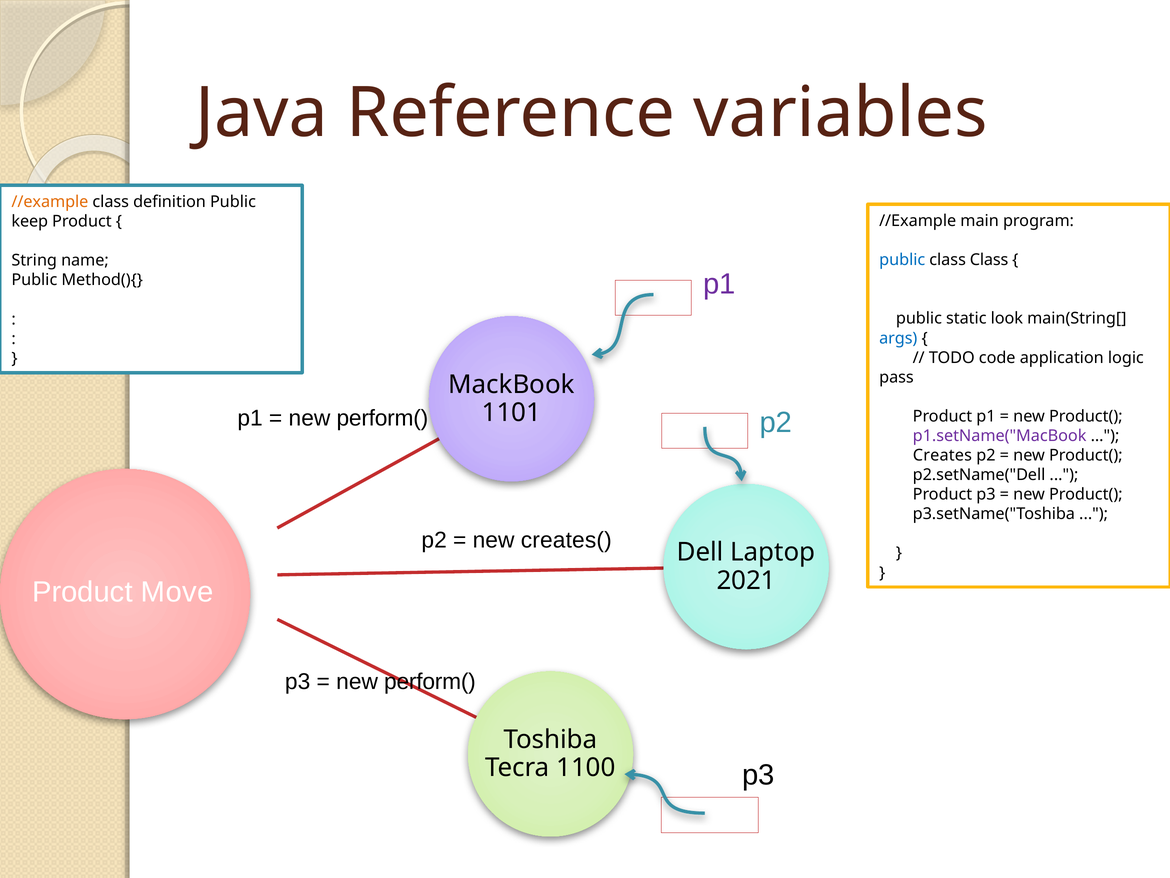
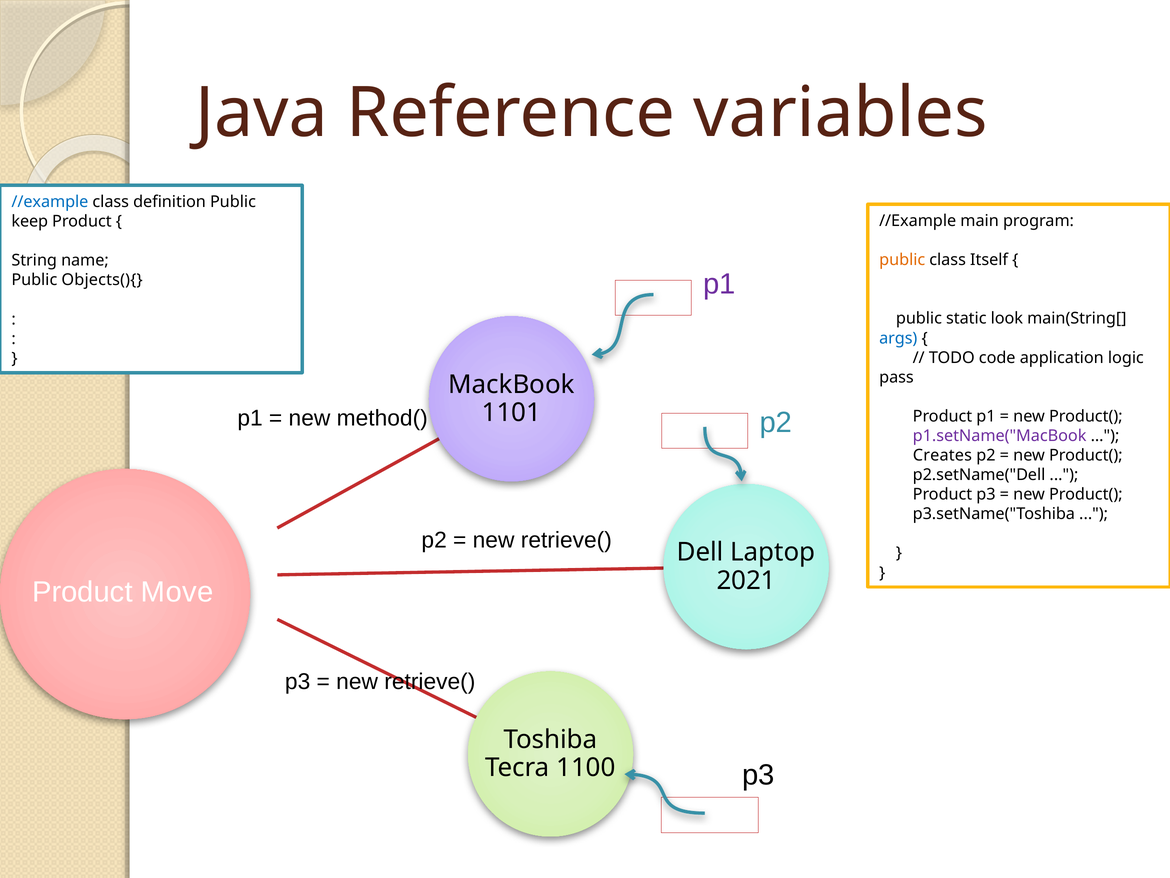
//example colour: orange -> blue (50, 202)
public colour: blue -> orange (902, 260)
class Class: Class -> Itself (989, 260)
Method(){: Method(){ -> Objects(){ (102, 280)
perform(: perform( -> method( (382, 418)
creates(: creates( -> retrieve( (566, 540)
perform(: perform( -> retrieve( (430, 682)
